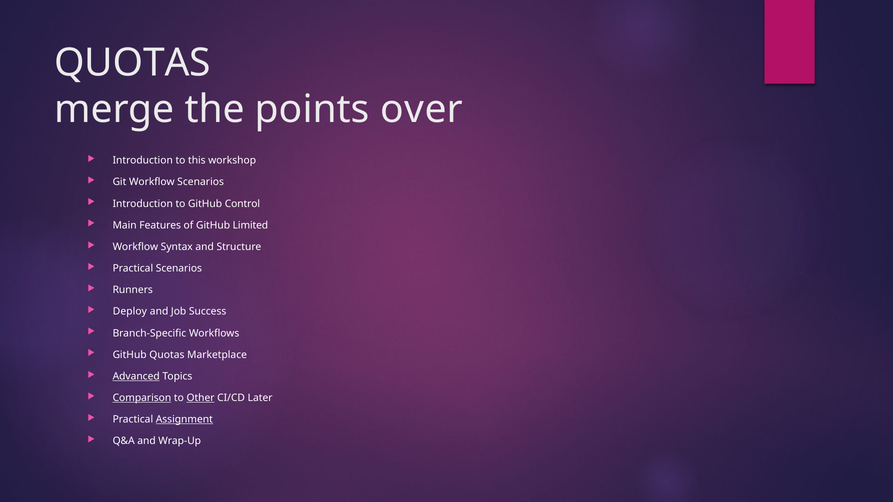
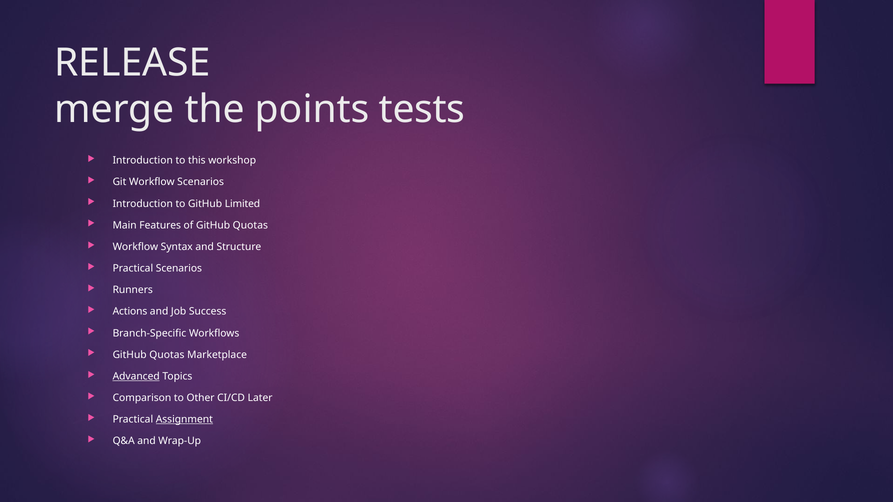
QUOTAS: QUOTAS -> RELEASE (132, 63)
over: over -> tests (422, 110)
Control: Control -> Limited (242, 204)
of GitHub Limited: Limited -> Quotas (250, 225)
Deploy: Deploy -> Actions (130, 312)
Comparison underline: present -> none (142, 398)
Other underline: present -> none (201, 398)
